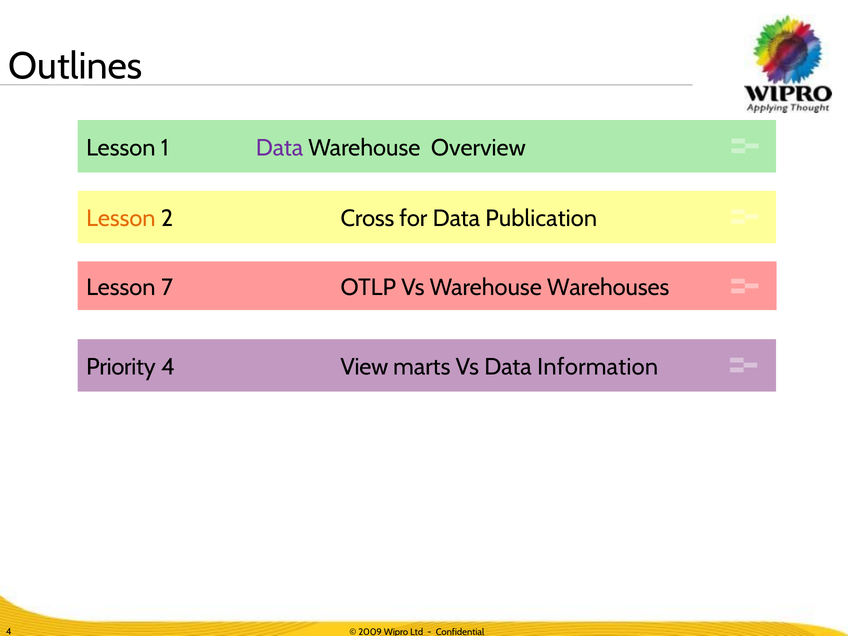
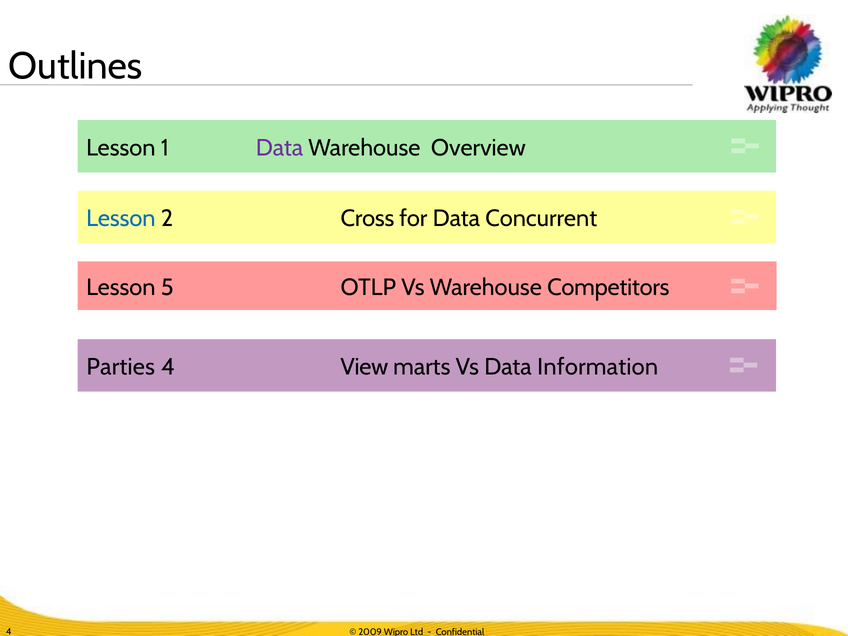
Lesson colour: orange -> blue (121, 219)
Publication: Publication -> Concurrent (541, 219)
7: 7 -> 5 (167, 287)
Warehouses: Warehouses -> Competitors (608, 287)
Priority: Priority -> Parties (121, 367)
